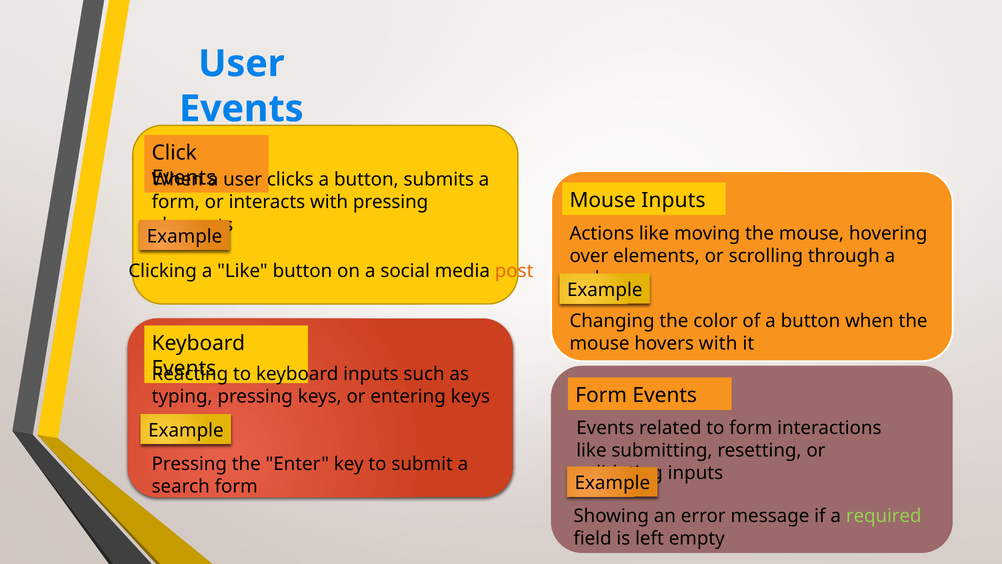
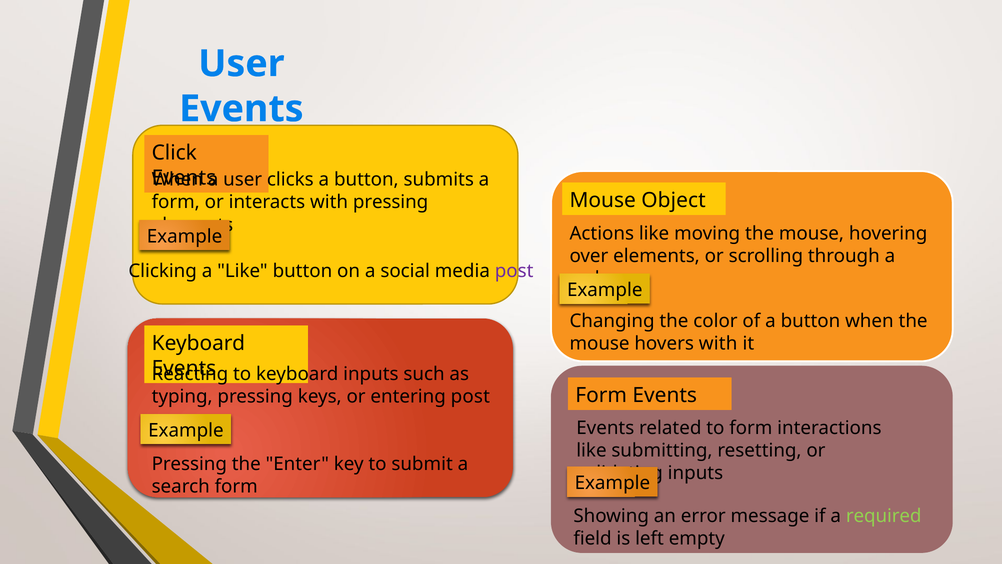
Mouse Inputs: Inputs -> Object (674, 200)
post colour: orange -> purple (514, 271)
entering keys: keys -> post (470, 396)
